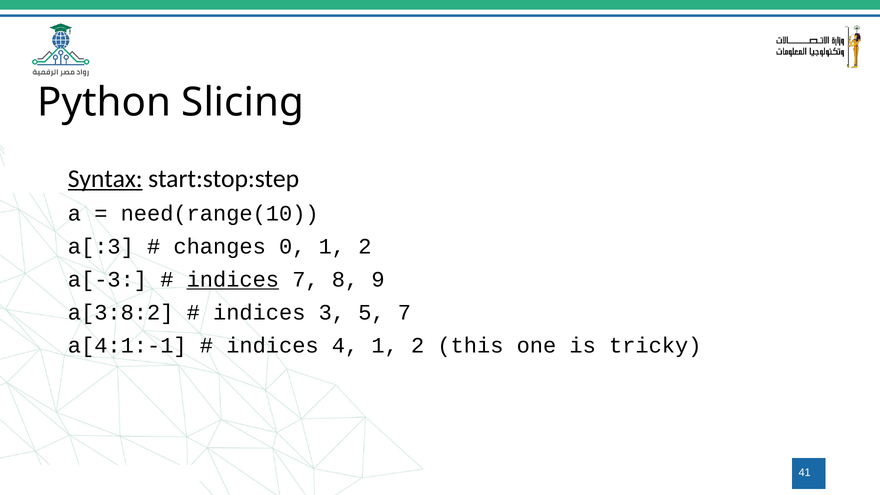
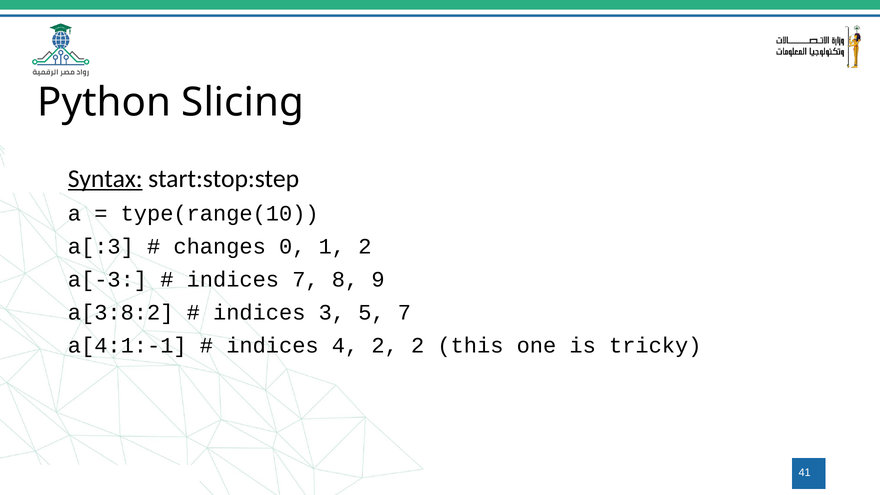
need(range(10: need(range(10 -> type(range(10 (220, 214)
indices underline: present -> none (233, 280)
4 1: 1 -> 2 (385, 346)
